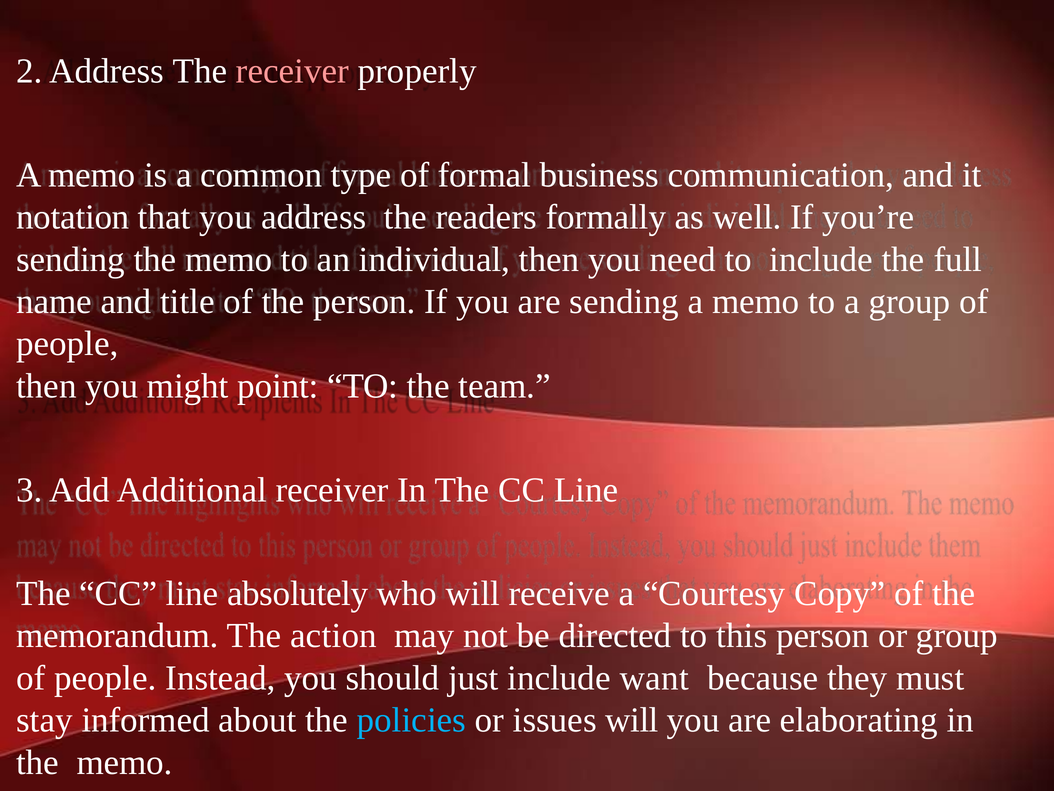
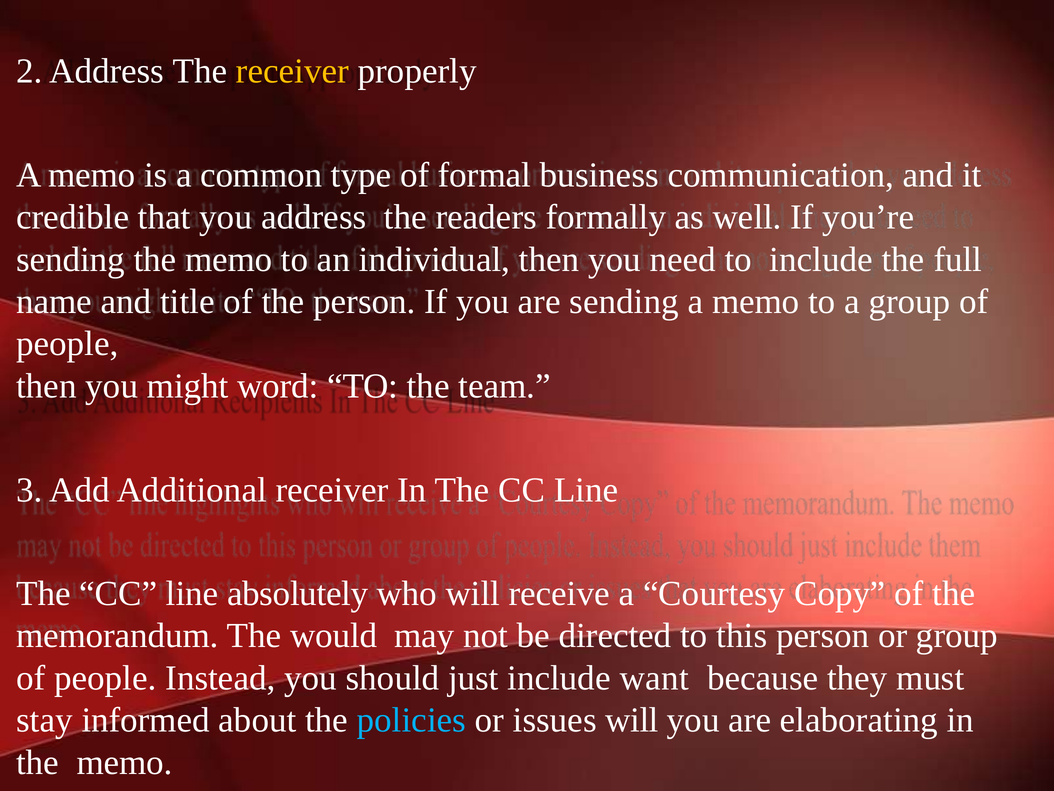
receiver colour: pink -> yellow (292, 71)
notation: notation -> credible (73, 217)
point: point -> word (278, 386)
action: action -> would (334, 635)
